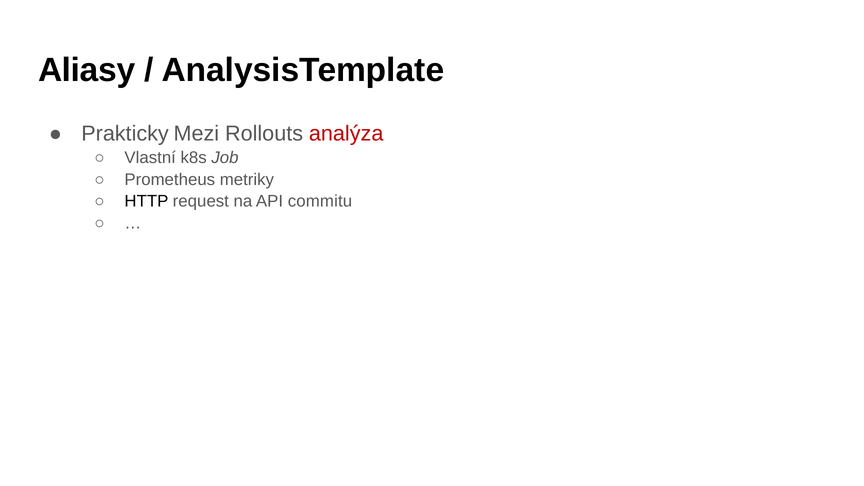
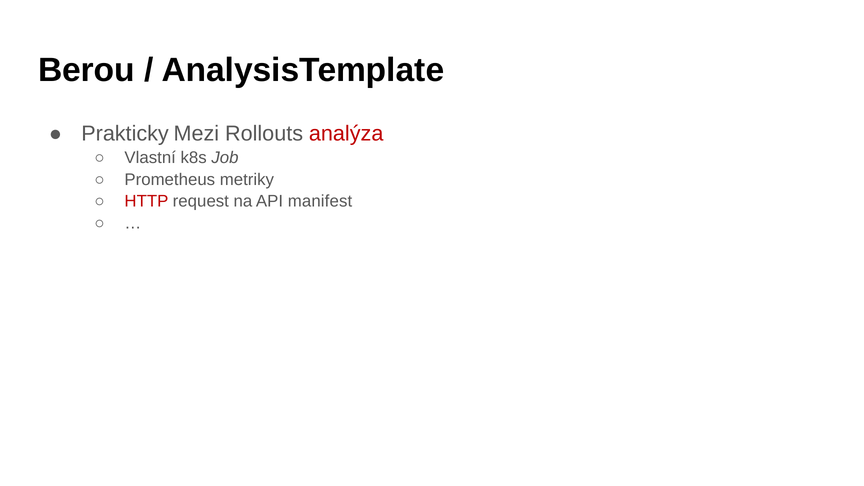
Aliasy: Aliasy -> Berou (87, 70)
HTTP colour: black -> red (146, 201)
commitu: commitu -> manifest (320, 201)
